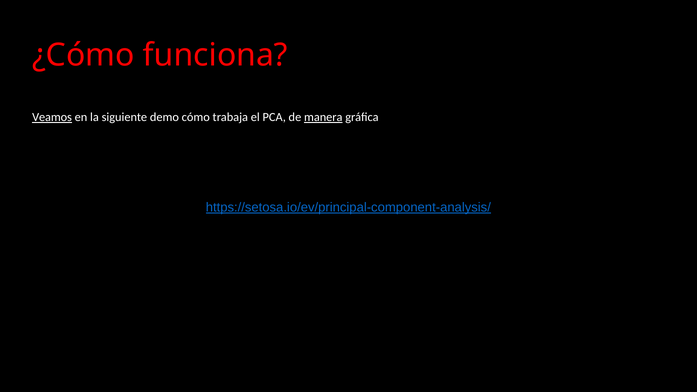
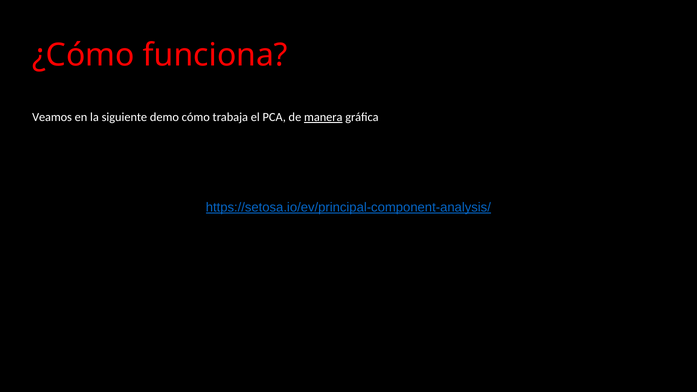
Veamos underline: present -> none (52, 117)
